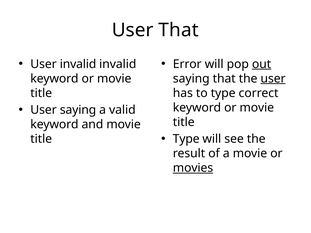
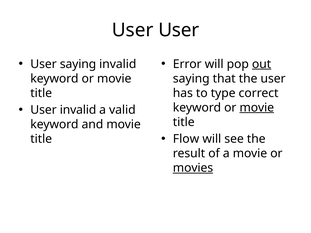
User That: That -> User (179, 30)
User invalid: invalid -> saying (78, 64)
user underline: present -> none (273, 79)
User saying: saying -> invalid (78, 110)
movie underline: none -> present (257, 108)
Type: Type -> Flow (186, 139)
